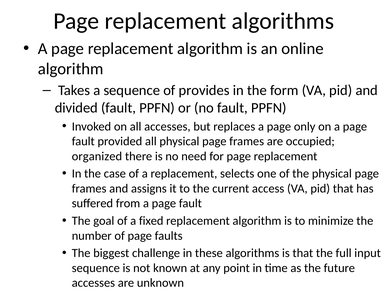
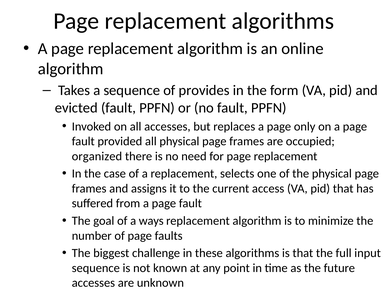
divided: divided -> evicted (76, 108)
fixed: fixed -> ways (151, 221)
